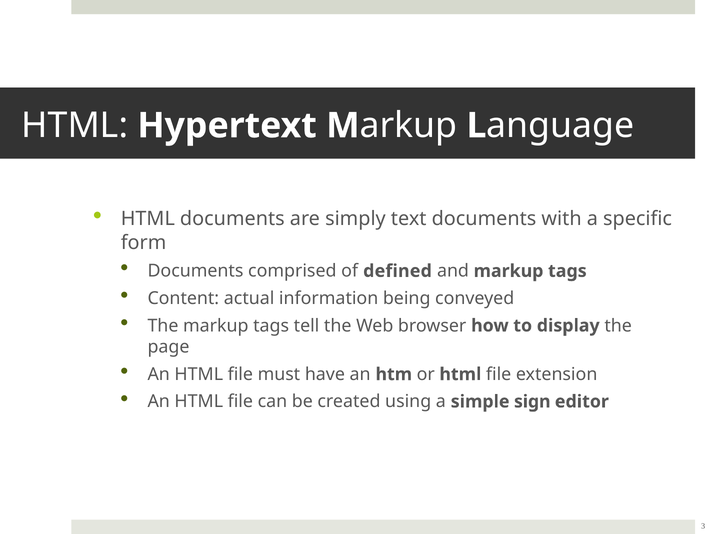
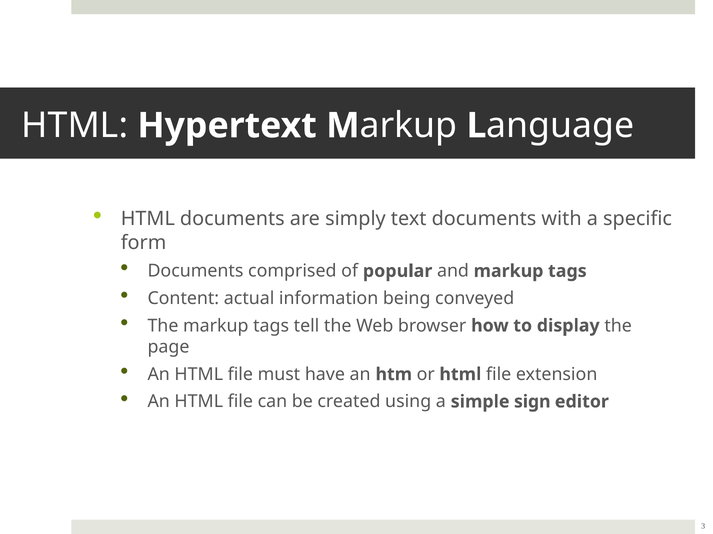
defined: defined -> popular (398, 271)
